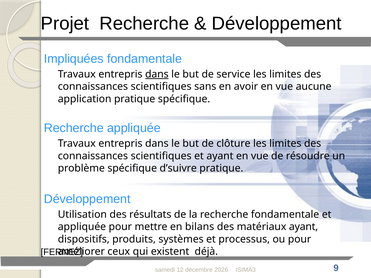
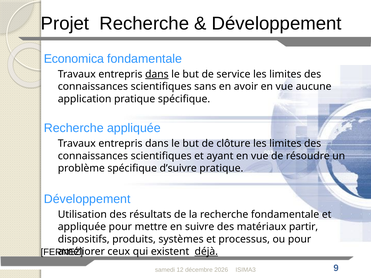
Impliquées: Impliquées -> Economica (74, 59)
bilans: bilans -> suivre (200, 227)
matériaux ayant: ayant -> partir (304, 227)
déjà underline: none -> present (206, 252)
